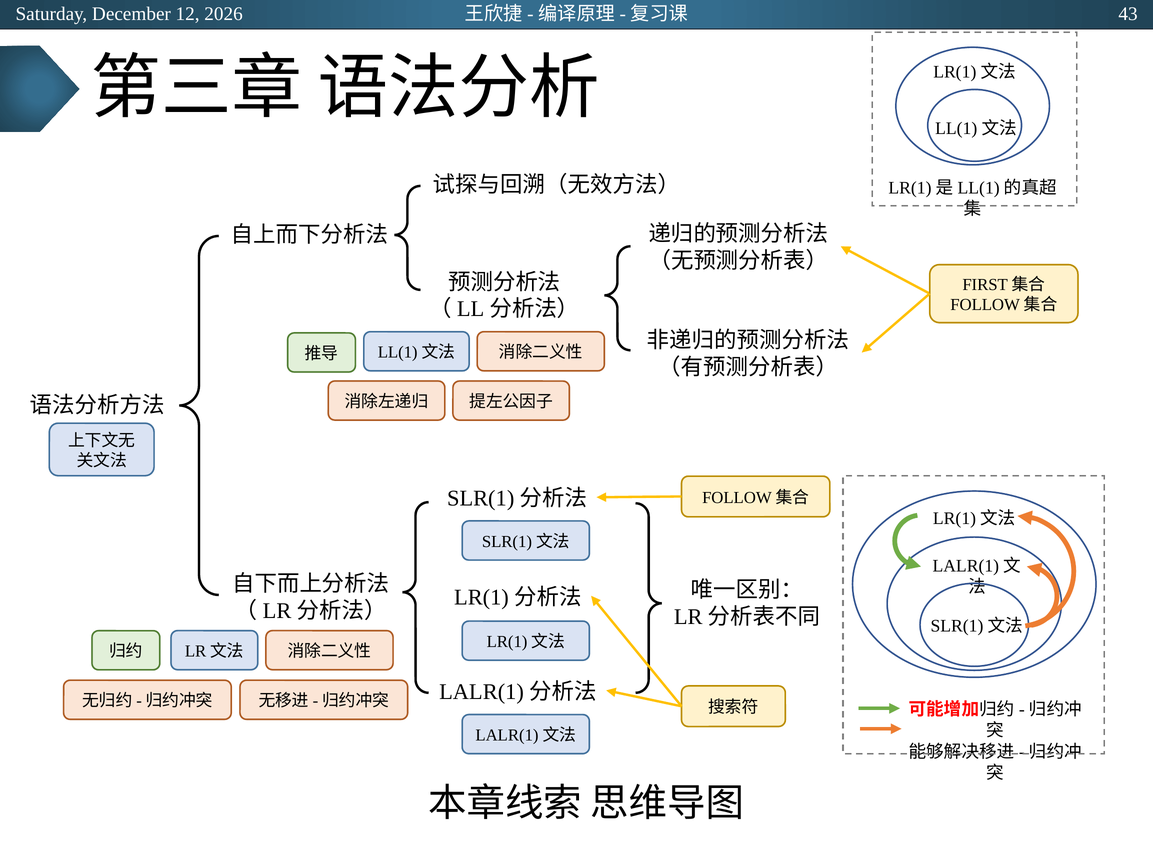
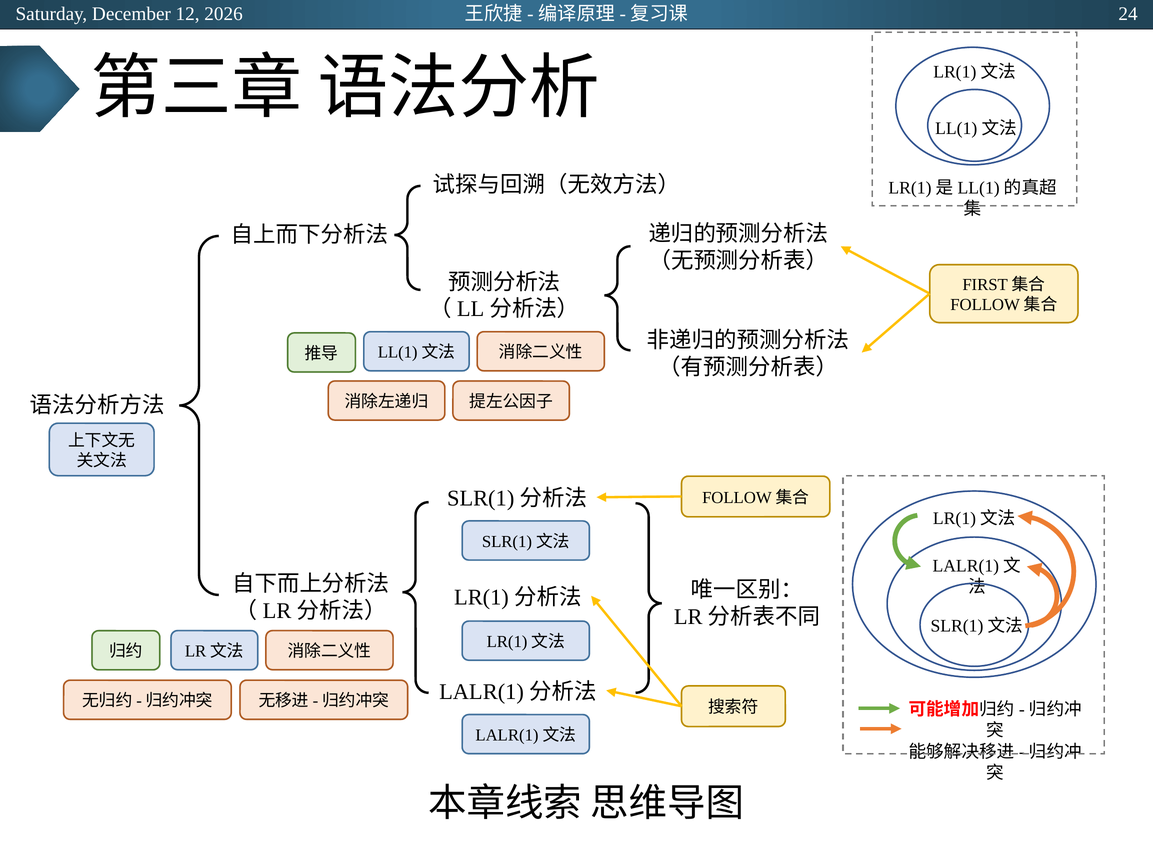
43: 43 -> 24 (1128, 14)
